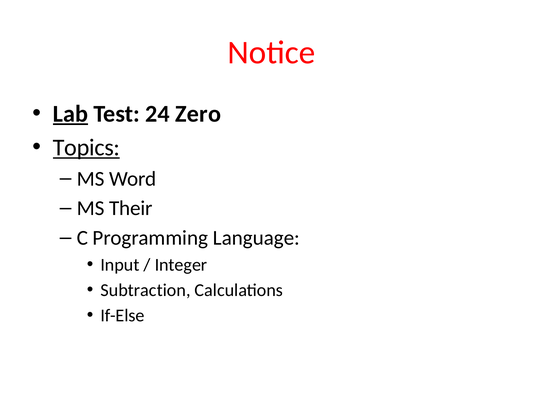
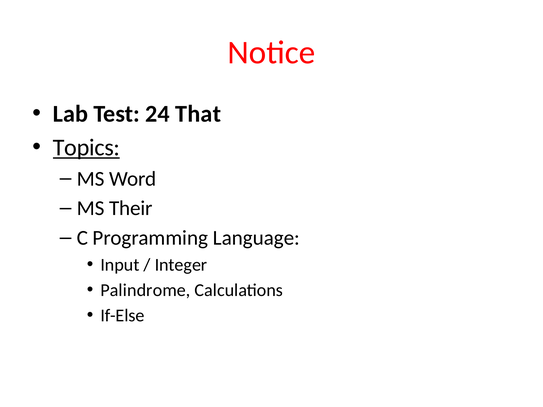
Lab underline: present -> none (70, 114)
Zero: Zero -> That (198, 114)
Subtraction: Subtraction -> Palindrome (145, 290)
